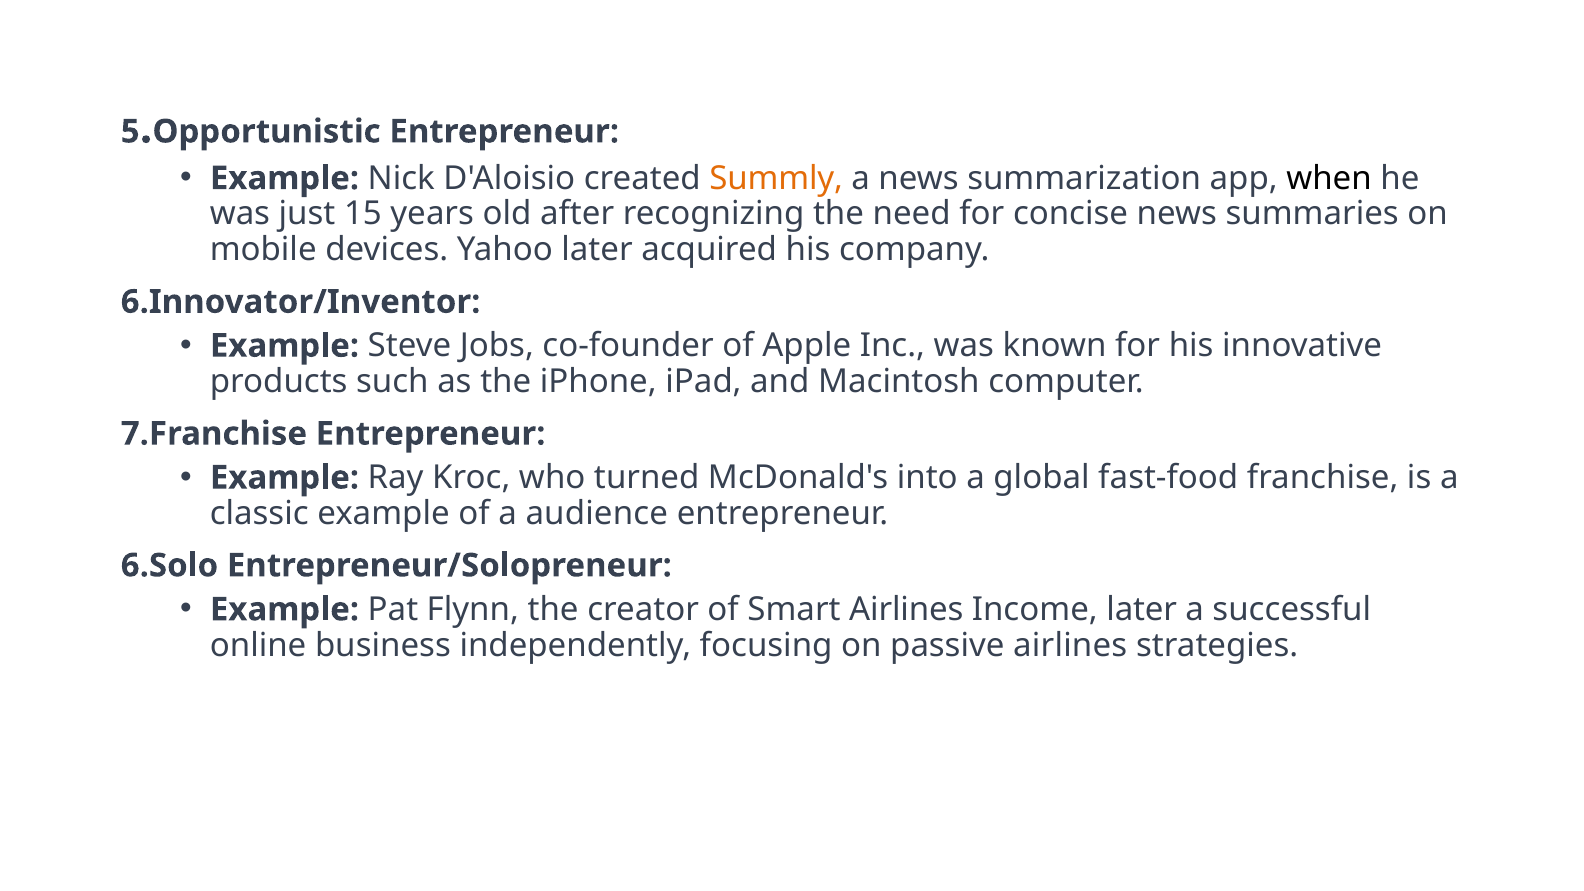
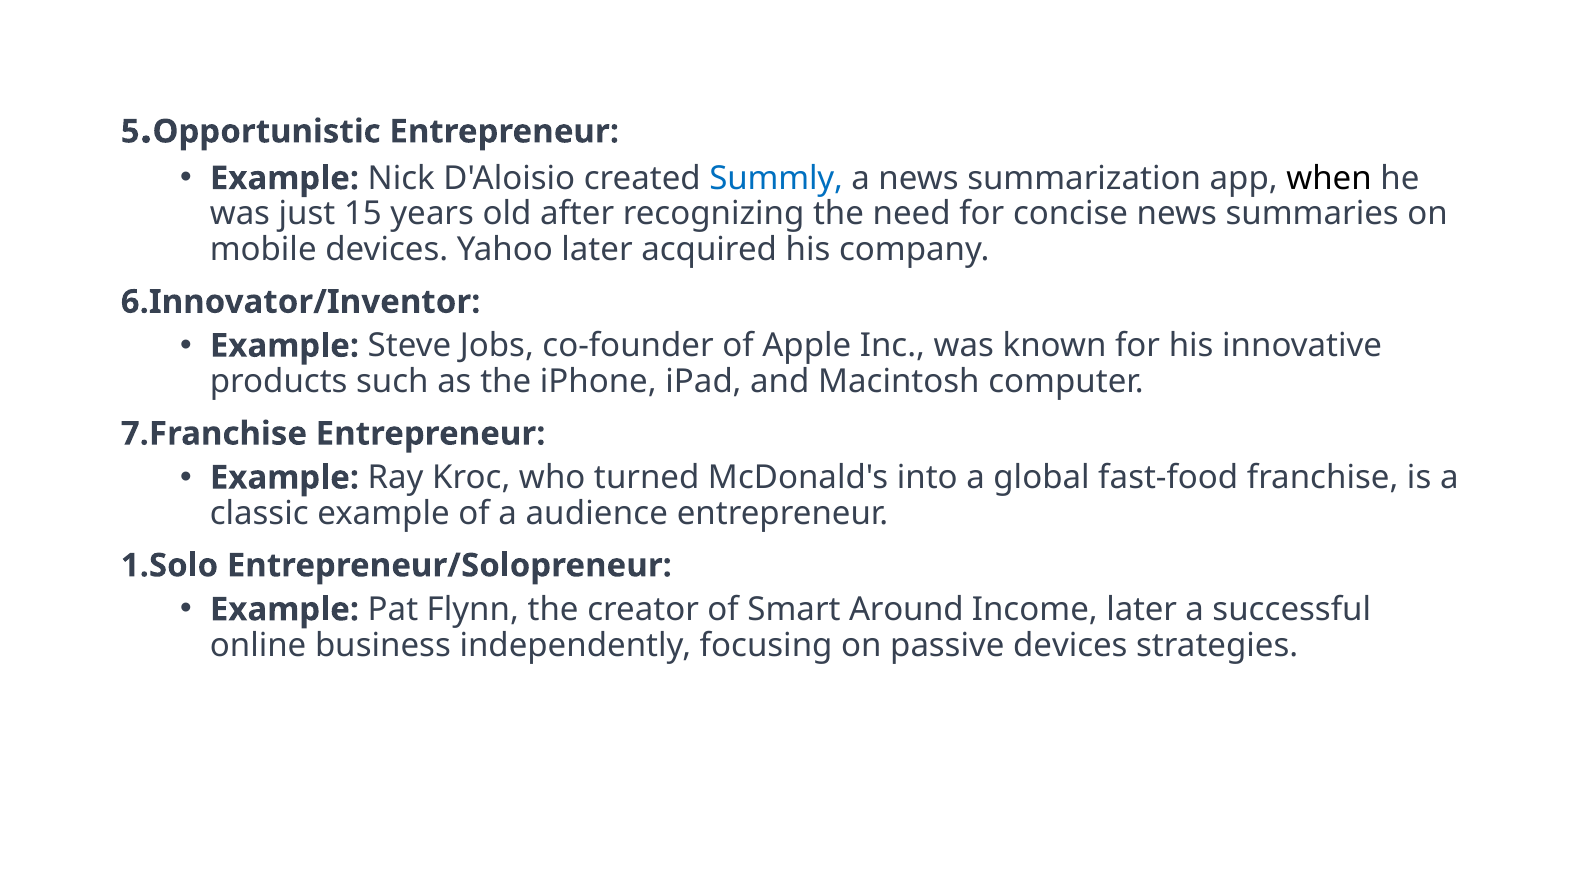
Summly colour: orange -> blue (776, 178)
6.Solo: 6.Solo -> 1.Solo (169, 566)
Smart Airlines: Airlines -> Around (906, 609)
passive airlines: airlines -> devices (1070, 645)
